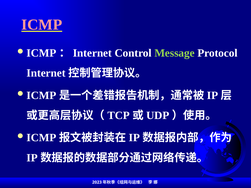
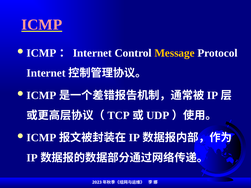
Message colour: light green -> yellow (175, 53)
